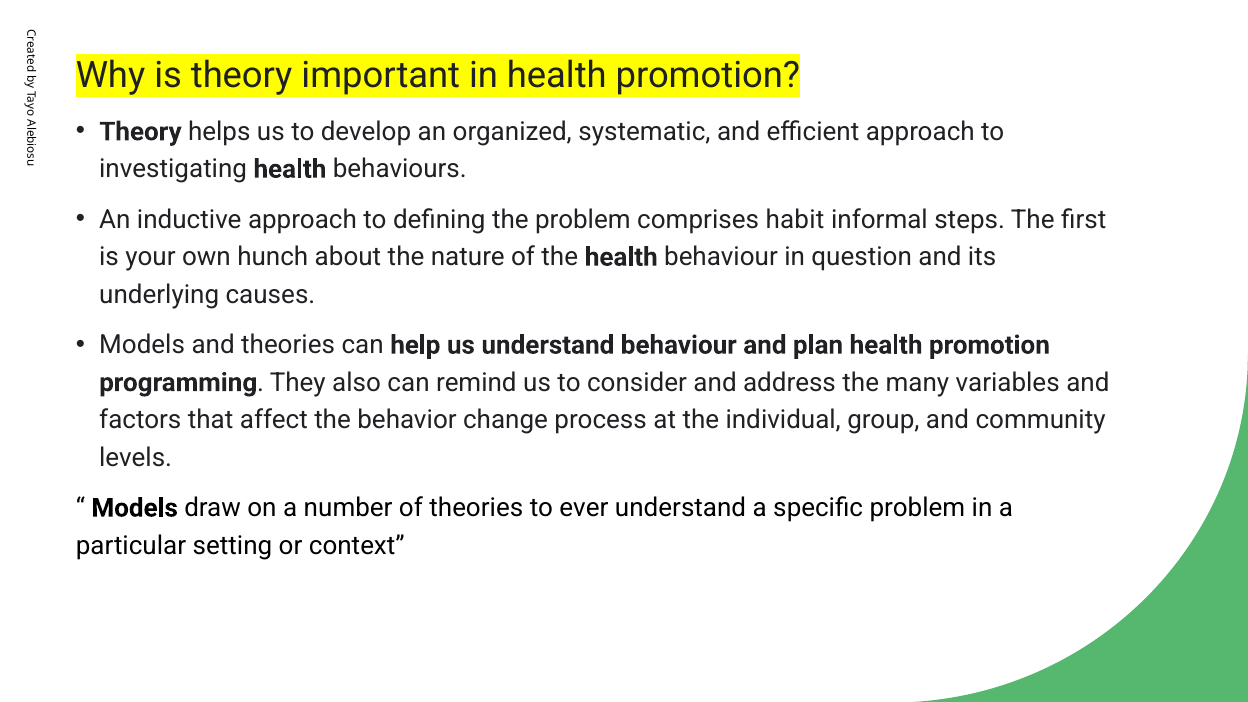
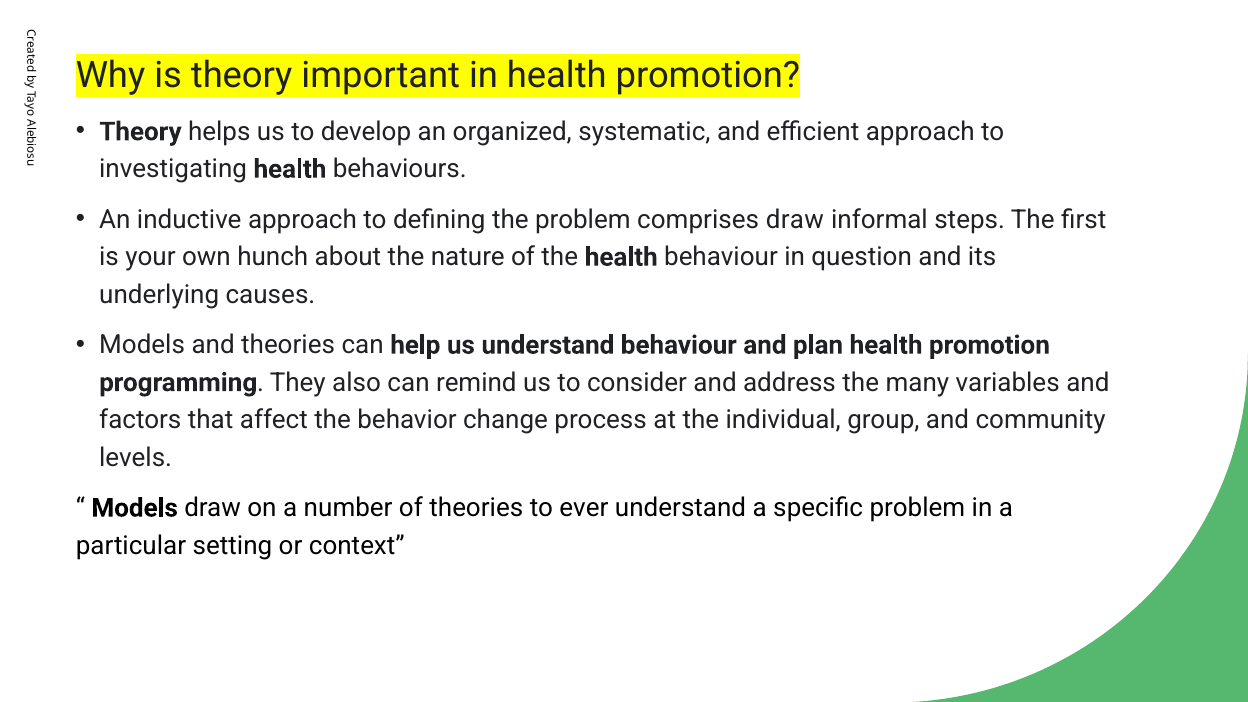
comprises habit: habit -> draw (795, 220)
